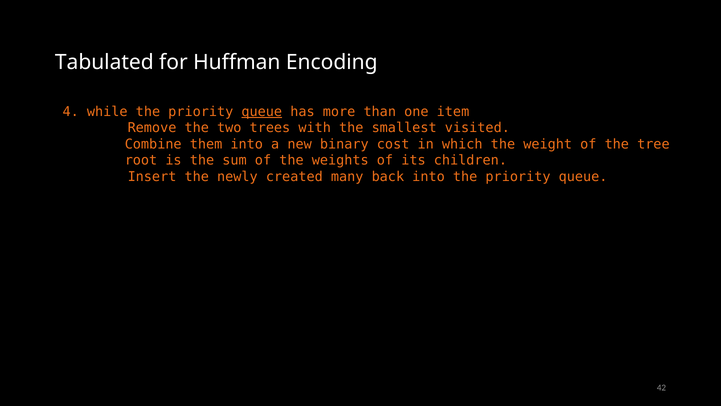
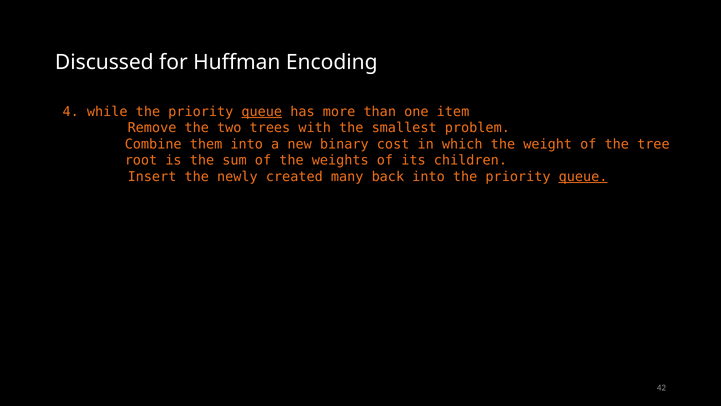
Tabulated: Tabulated -> Discussed (104, 62)
visited: visited -> problem (477, 128)
queue underline: none -> present (583, 177)
